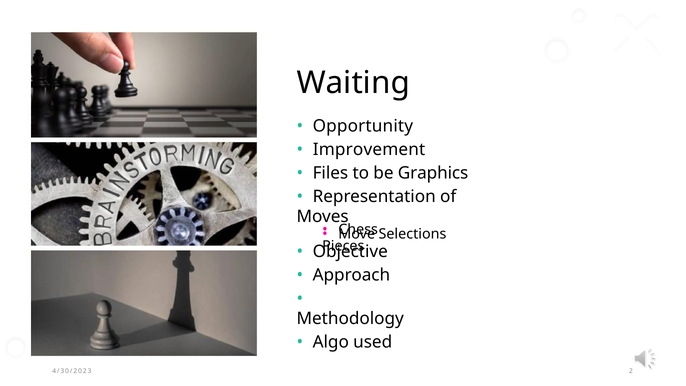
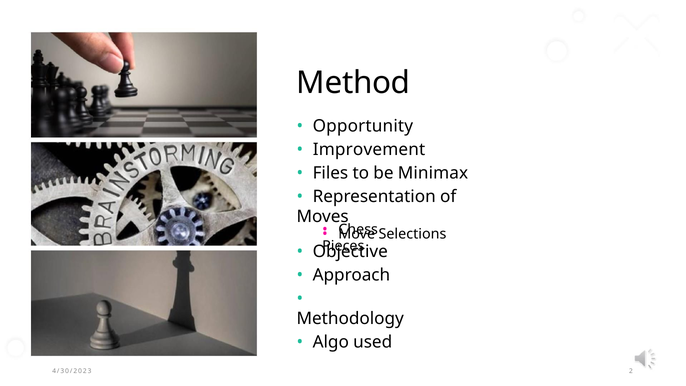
Waiting: Waiting -> Method (353, 83)
Graphics: Graphics -> Minimax (433, 173)
